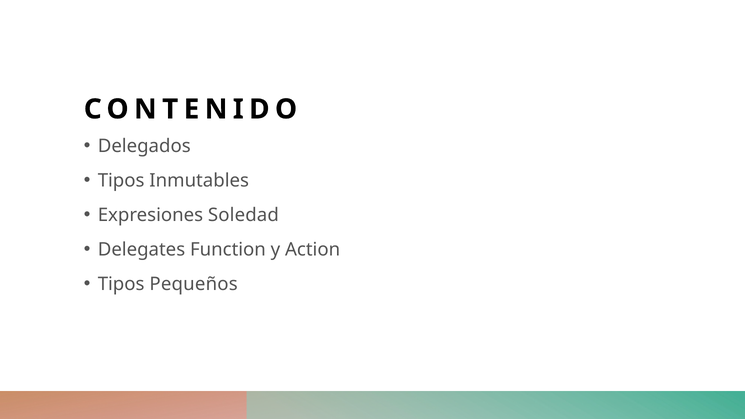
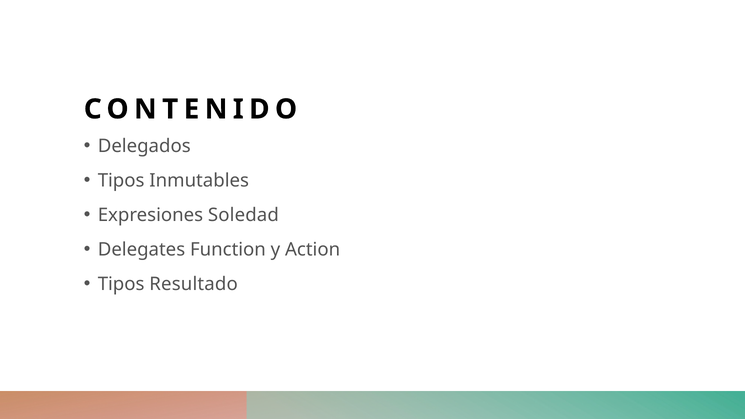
Pequeños: Pequeños -> Resultado (194, 284)
